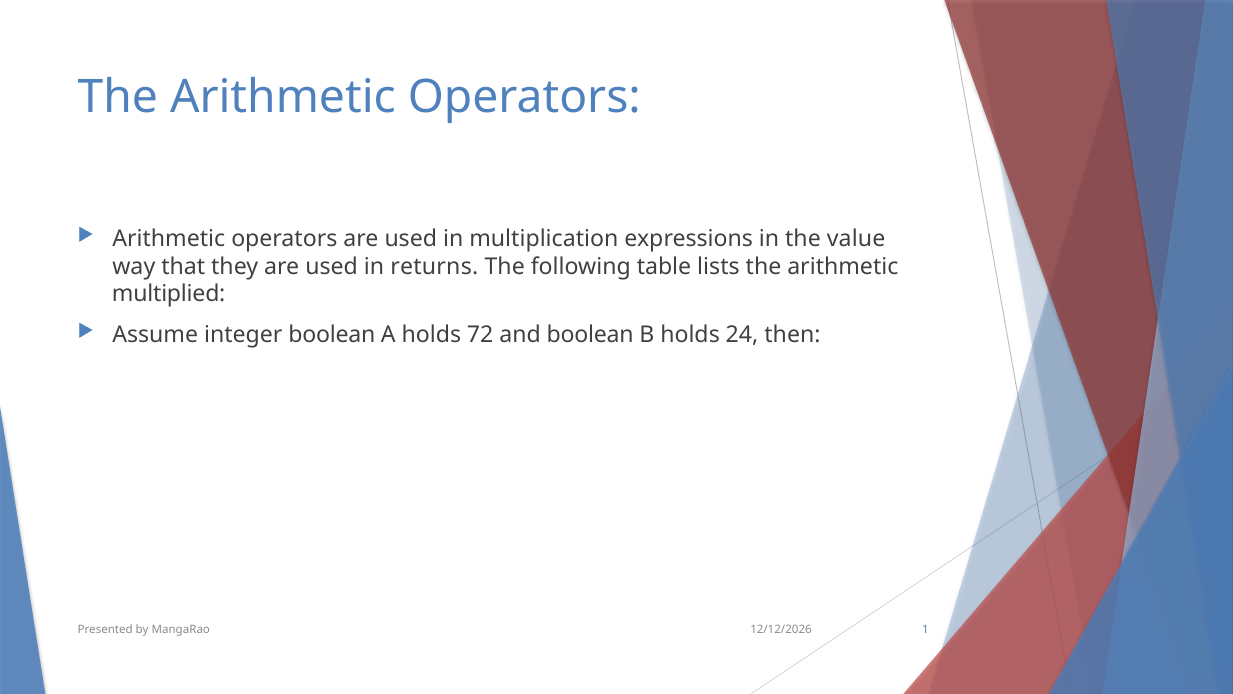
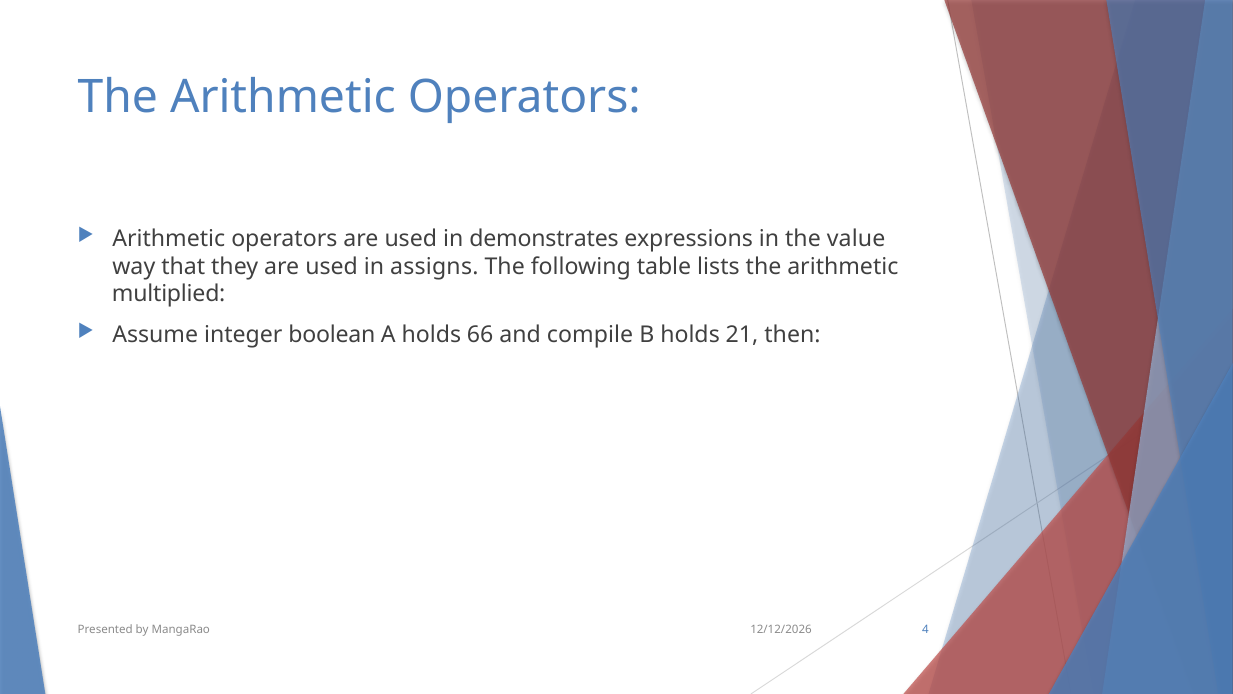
multiplication: multiplication -> demonstrates (544, 239)
returns: returns -> assigns (434, 266)
72: 72 -> 66 (480, 335)
and boolean: boolean -> compile (590, 335)
24: 24 -> 21 (742, 335)
1: 1 -> 4 (925, 629)
